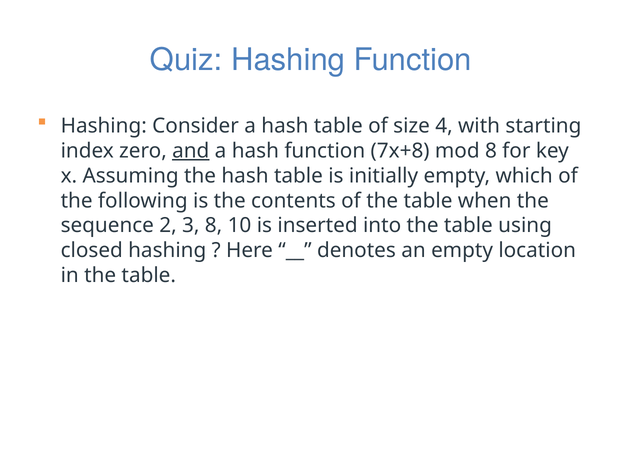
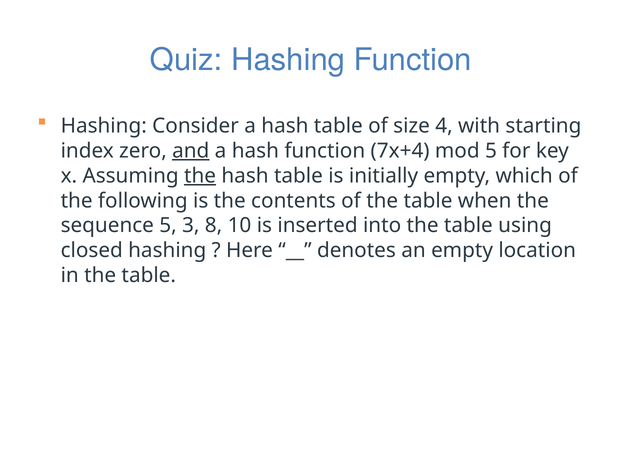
7x+8: 7x+8 -> 7x+4 (400, 151)
mod 8: 8 -> 5 (491, 151)
the underline: none -> present (200, 176)
sequence 2: 2 -> 5 (168, 225)
